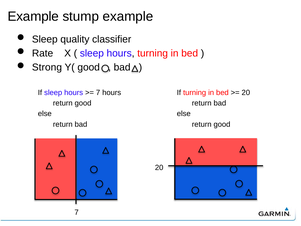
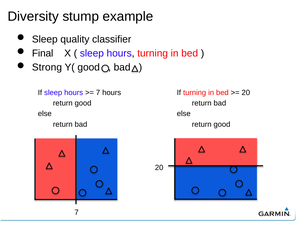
Example: Example -> Diversity (33, 16)
Rate: Rate -> Final (43, 53)
